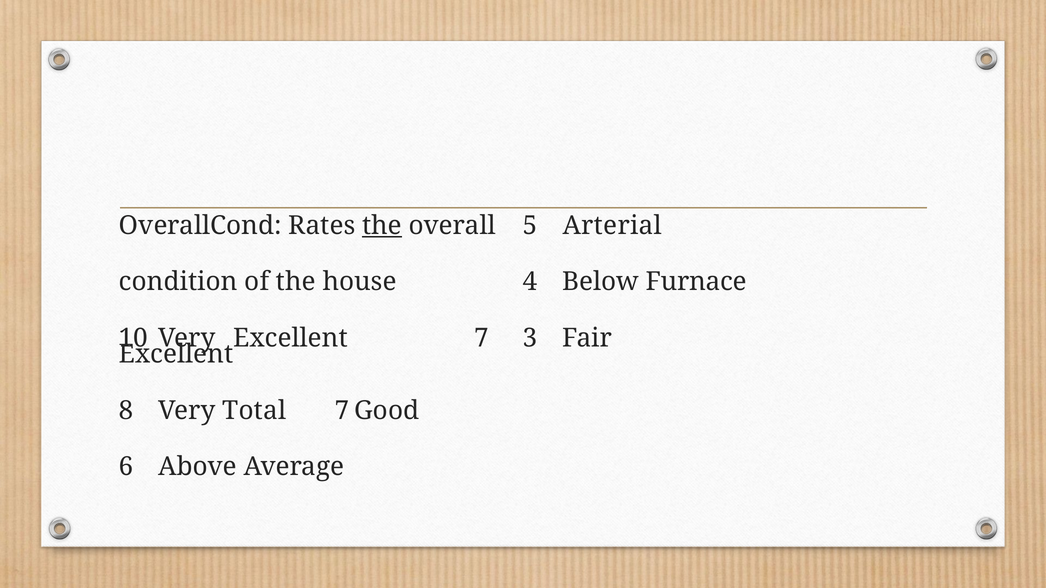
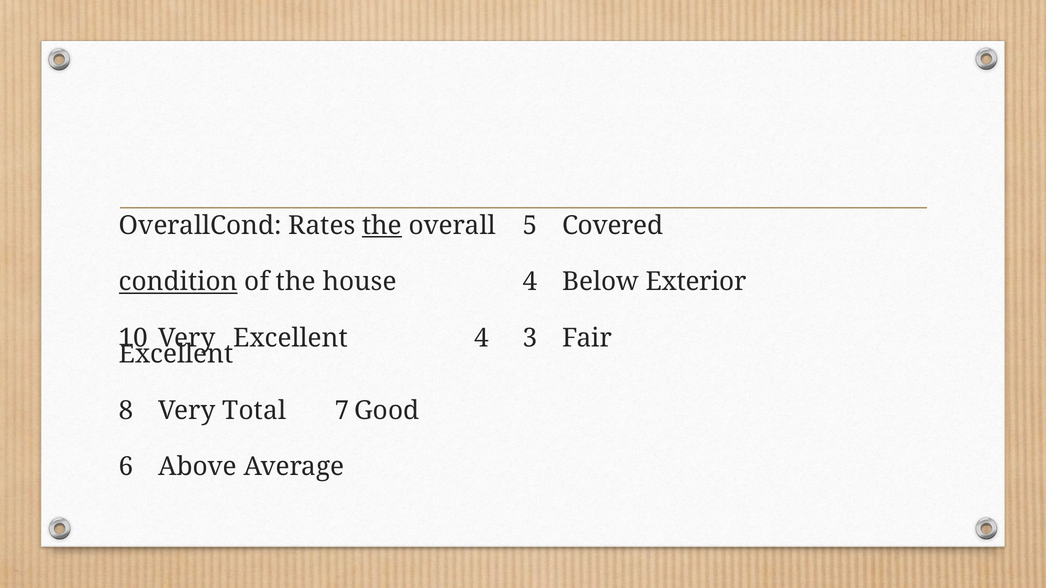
Arterial: Arterial -> Covered (613, 226)
condition underline: none -> present (178, 282)
Furnace: Furnace -> Exterior (696, 282)
Excellent 7: 7 -> 4 (482, 338)
